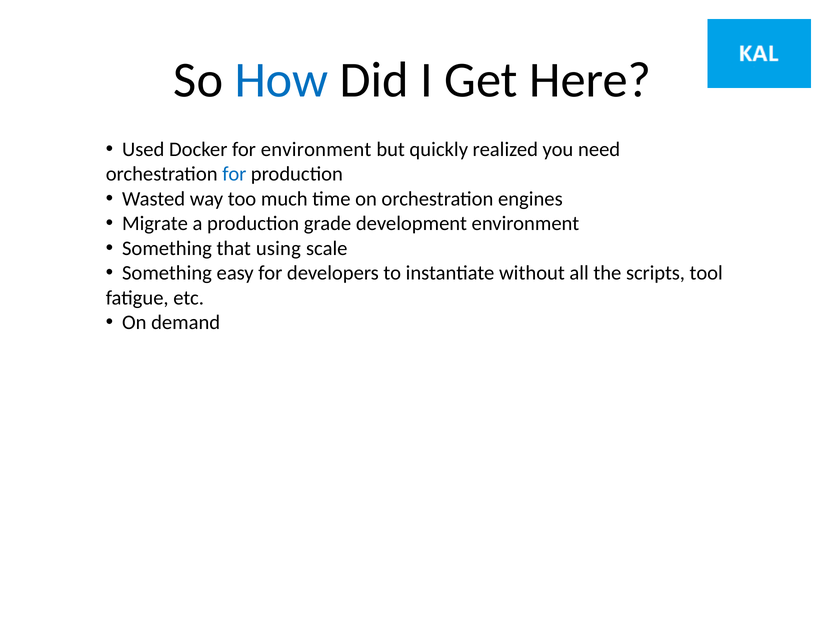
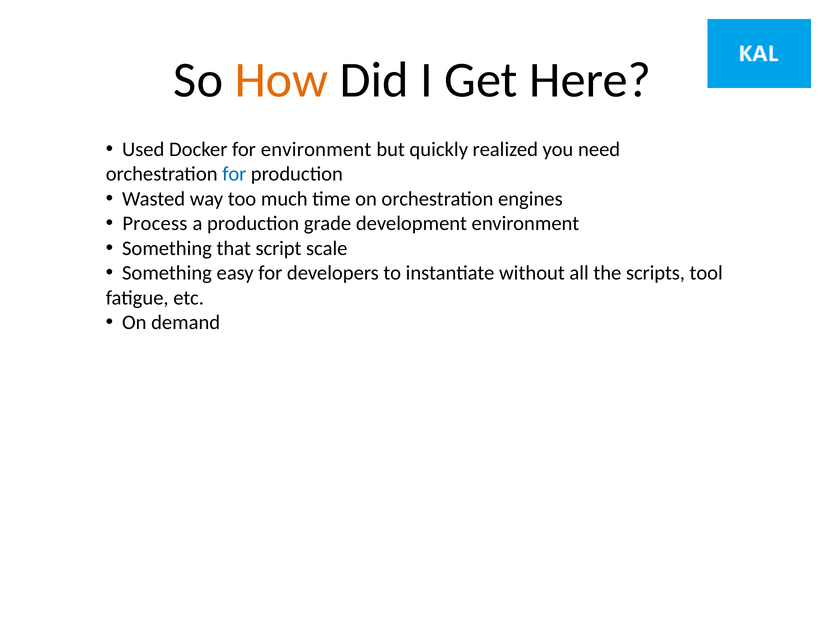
How colour: blue -> orange (281, 80)
Migrate: Migrate -> Process (155, 224)
using: using -> script (279, 248)
